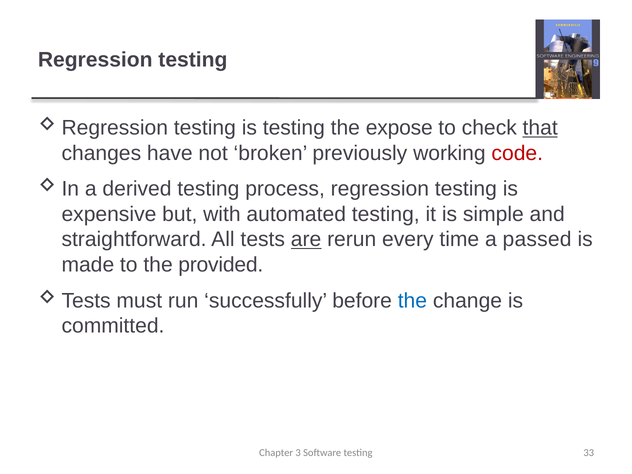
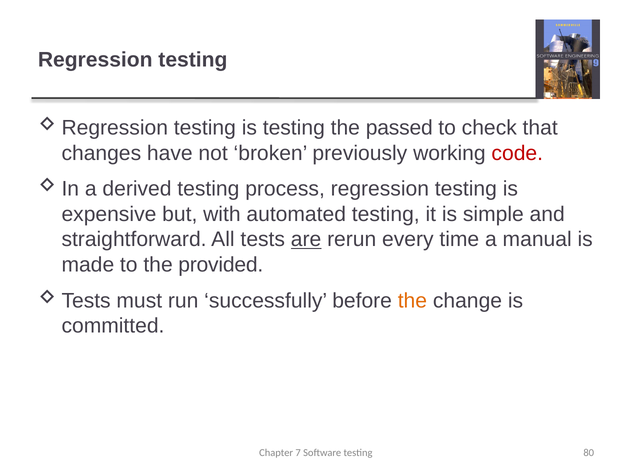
expose: expose -> passed (399, 128)
that underline: present -> none (540, 128)
passed: passed -> manual (537, 240)
the colour: blue -> orange (412, 301)
3: 3 -> 7 (298, 453)
33: 33 -> 80 (589, 453)
